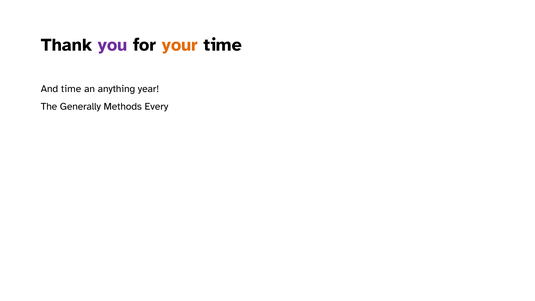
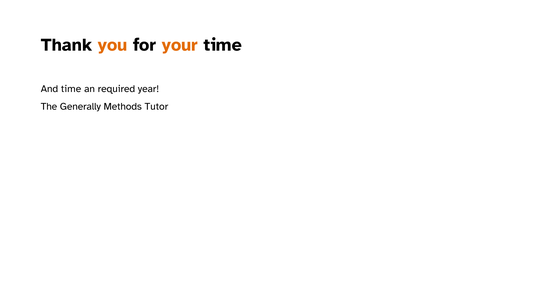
you colour: purple -> orange (113, 45)
anything: anything -> required (116, 89)
Every: Every -> Tutor (156, 106)
